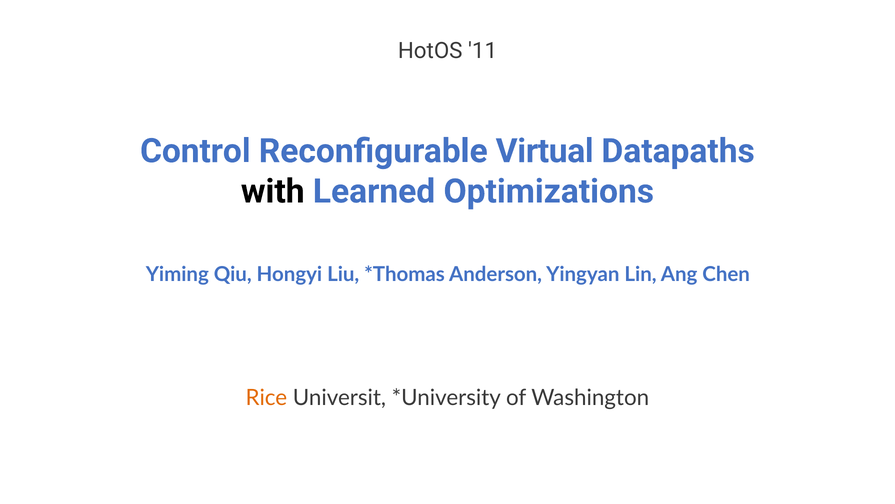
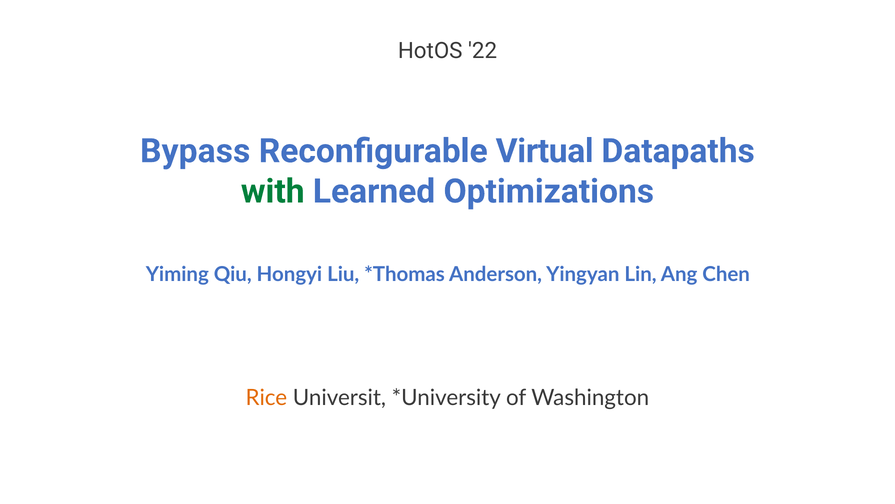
11: 11 -> 22 (483, 51)
Control: Control -> Bypass (195, 151)
with colour: black -> green (273, 191)
